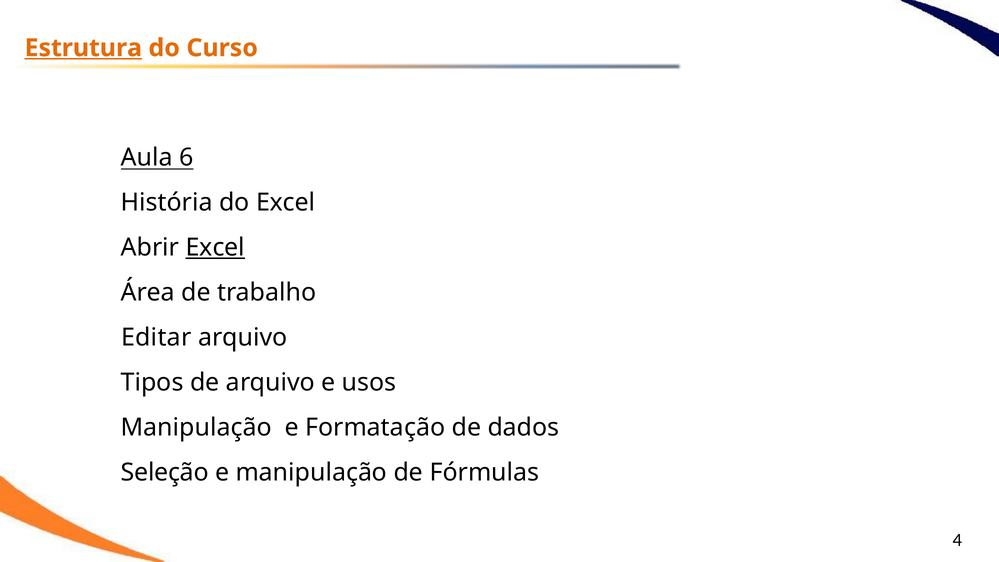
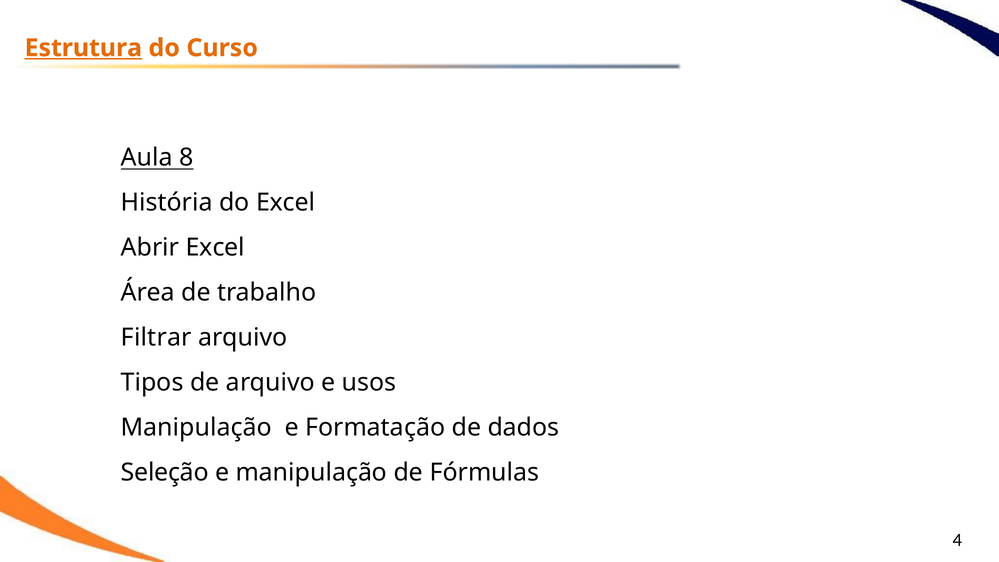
6: 6 -> 8 (186, 158)
Excel underline: present -> none (215, 248)
Editar: Editar -> Filtrar (156, 337)
